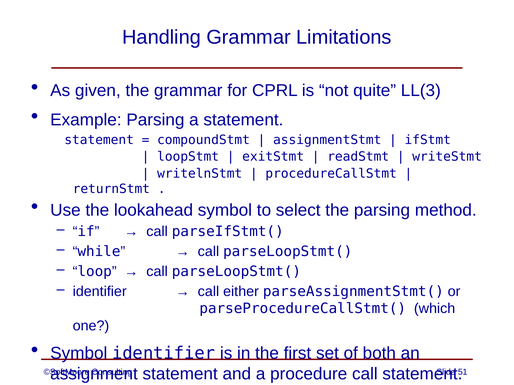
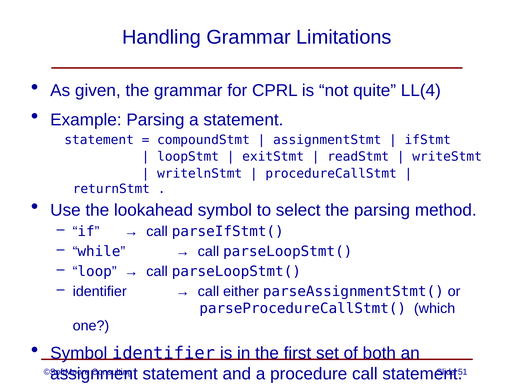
LL(3: LL(3 -> LL(4 (421, 91)
